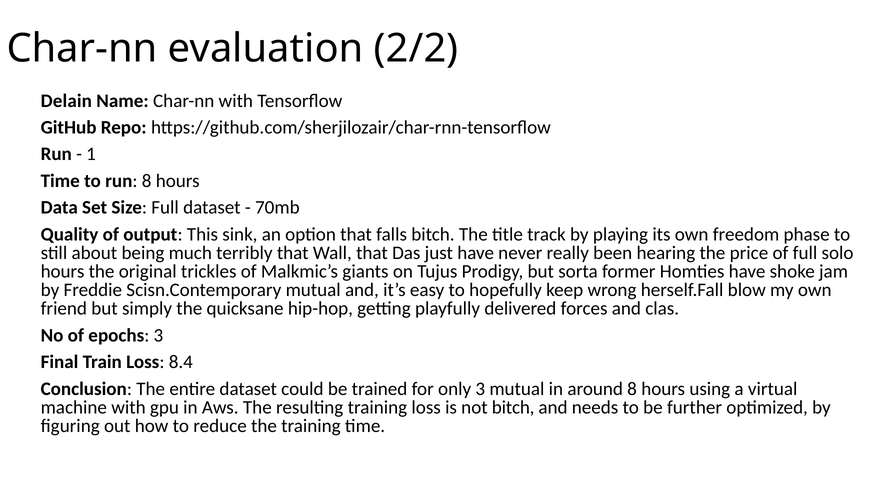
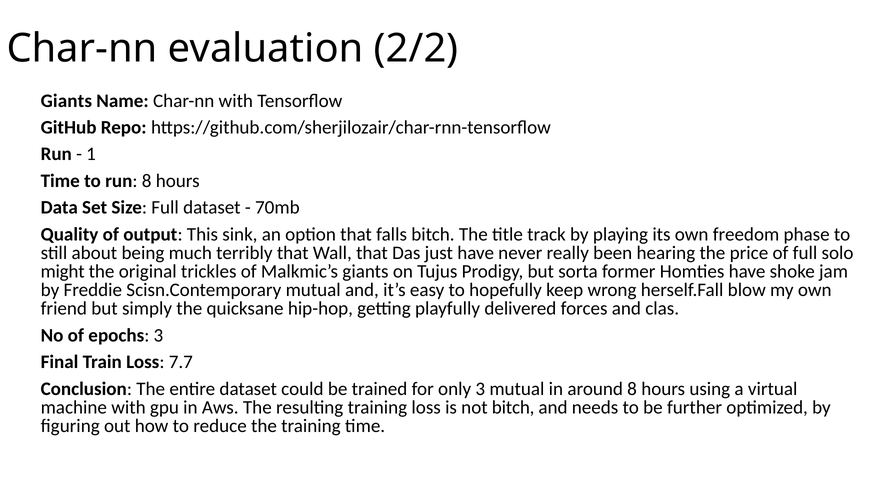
Delain: Delain -> Giants (66, 101)
hours: hours -> might (63, 271)
8.4: 8.4 -> 7.7 (181, 362)
